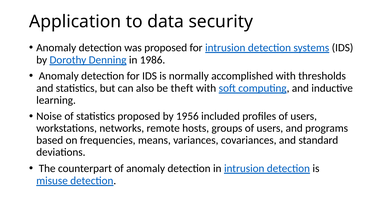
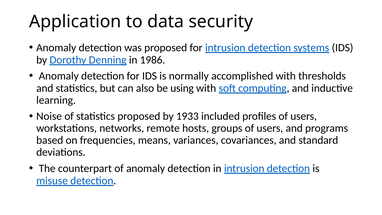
theft: theft -> using (182, 88)
1956: 1956 -> 1933 (187, 116)
